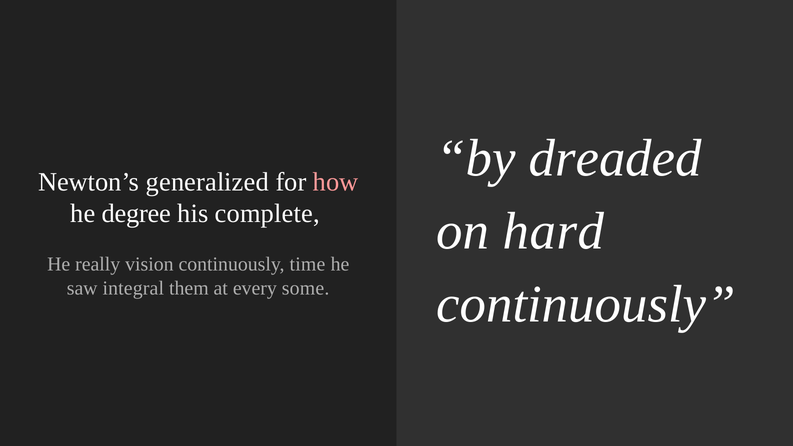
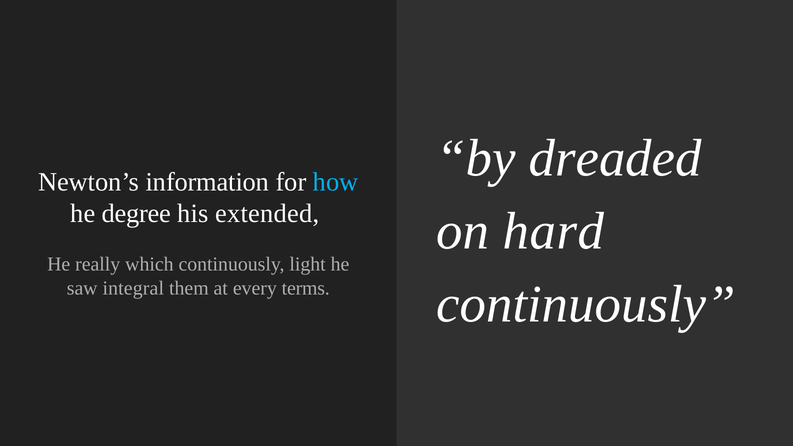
generalized: generalized -> information (207, 182)
how colour: pink -> light blue (336, 182)
complete: complete -> extended (267, 214)
vision: vision -> which (149, 264)
time: time -> light (308, 264)
some: some -> terms (306, 288)
